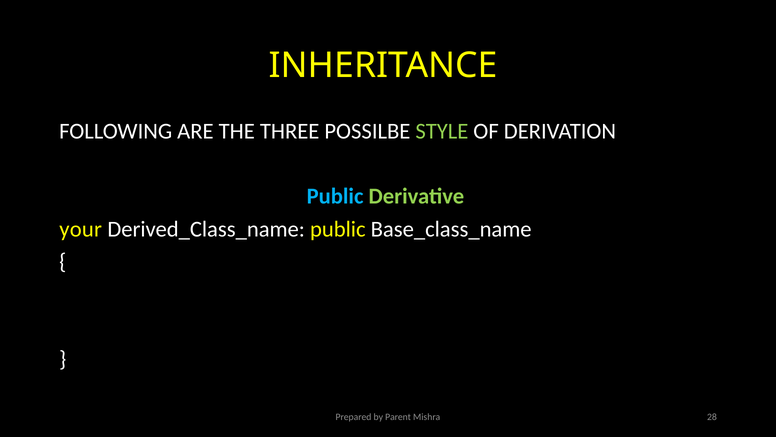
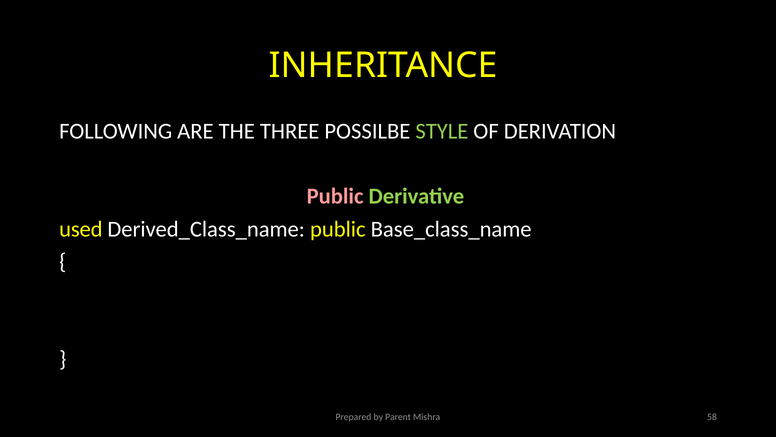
Public colour: light blue -> pink (335, 196)
your: your -> used (81, 229)
28: 28 -> 58 (712, 417)
